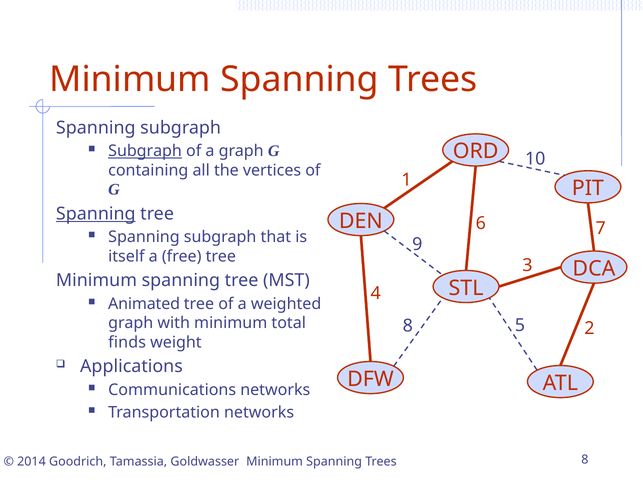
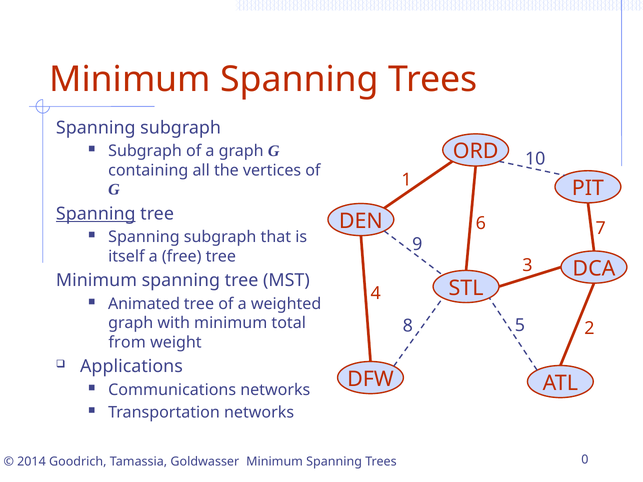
Subgraph underline: present -> none (145, 151)
finds: finds -> from (127, 343)
Trees 8: 8 -> 0 (585, 460)
